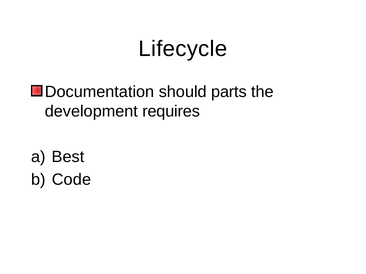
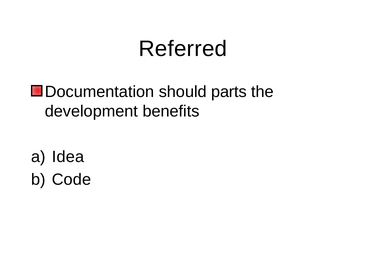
Lifecycle: Lifecycle -> Referred (183, 49)
requires: requires -> benefits (171, 112)
Best: Best -> Idea (68, 157)
